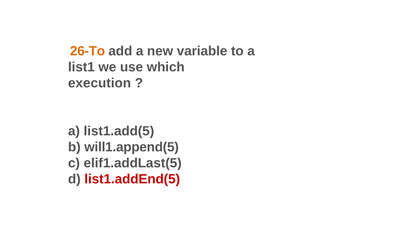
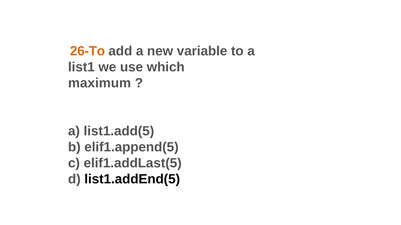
execution: execution -> maximum (100, 83)
will1.append(5: will1.append(5 -> elif1.append(5 (131, 147)
list1.addEnd(5 colour: red -> black (132, 179)
